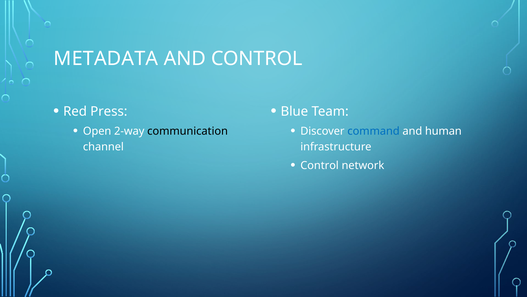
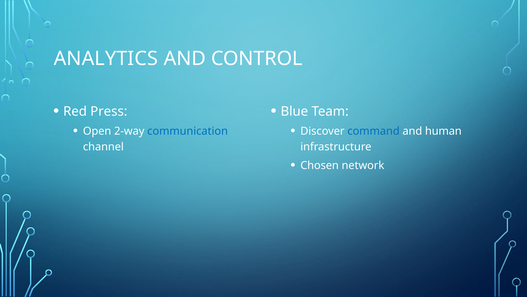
METADATA: METADATA -> ANALYTICS (106, 59)
communication colour: black -> blue (188, 131)
Control: Control -> Chosen (320, 165)
